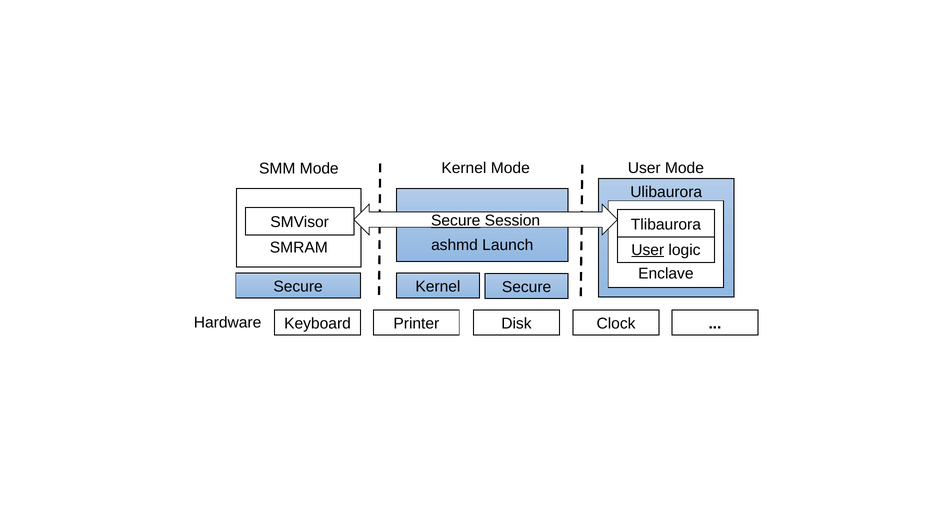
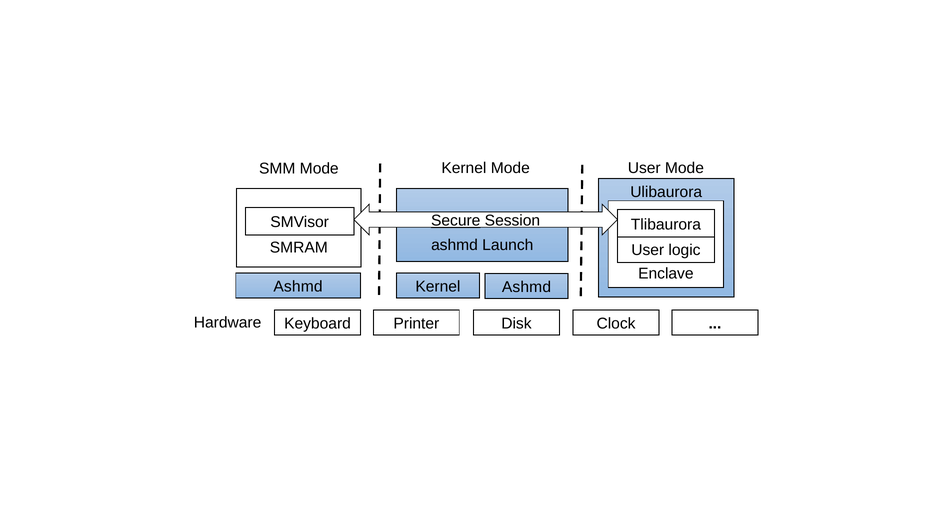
User underline: present -> none (648, 250)
Secure: Secure -> Ashmd (298, 286)
Secure: Secure -> Ashmd (527, 287)
